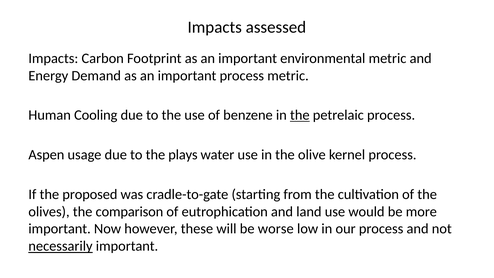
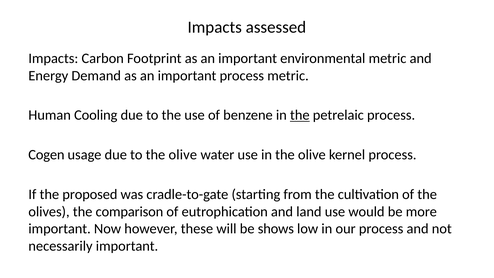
Aspen: Aspen -> Cogen (46, 155)
to the plays: plays -> olive (183, 155)
worse: worse -> shows (276, 229)
necessarily underline: present -> none (60, 246)
